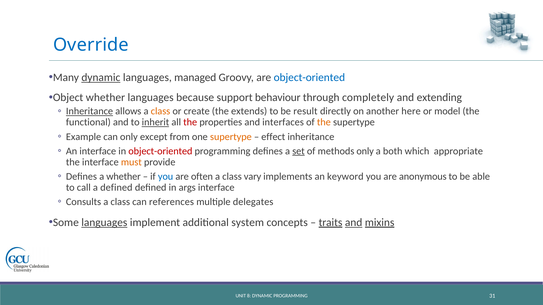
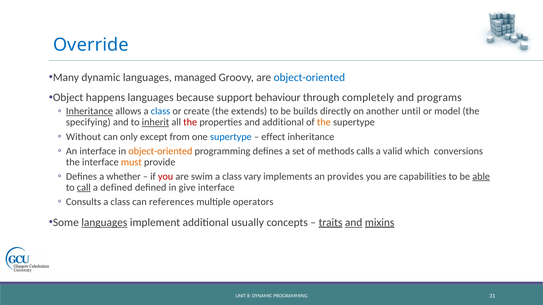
dynamic underline: present -> none (101, 77)
Object whether: whether -> happens (105, 98)
extending: extending -> programs (439, 98)
class colour: orange -> blue (161, 111)
result: result -> builds (306, 111)
here: here -> until (411, 111)
functional: functional -> specifying (88, 122)
and interfaces: interfaces -> additional (283, 122)
Example: Example -> Without (83, 137)
supertype colour: orange -> blue (231, 137)
object-oriented colour: red -> orange (160, 151)
set underline: present -> none (298, 151)
methods only: only -> calls (365, 151)
both: both -> valid (393, 151)
appropriate: appropriate -> conversions (458, 151)
you colour: blue -> red (166, 177)
often: often -> swim (202, 177)
keyword: keyword -> provides (345, 177)
anonymous: anonymous -> capabilities (423, 177)
able underline: none -> present (481, 177)
call underline: none -> present (84, 188)
args: args -> give (187, 188)
delegates: delegates -> operators (253, 202)
system: system -> usually (248, 223)
